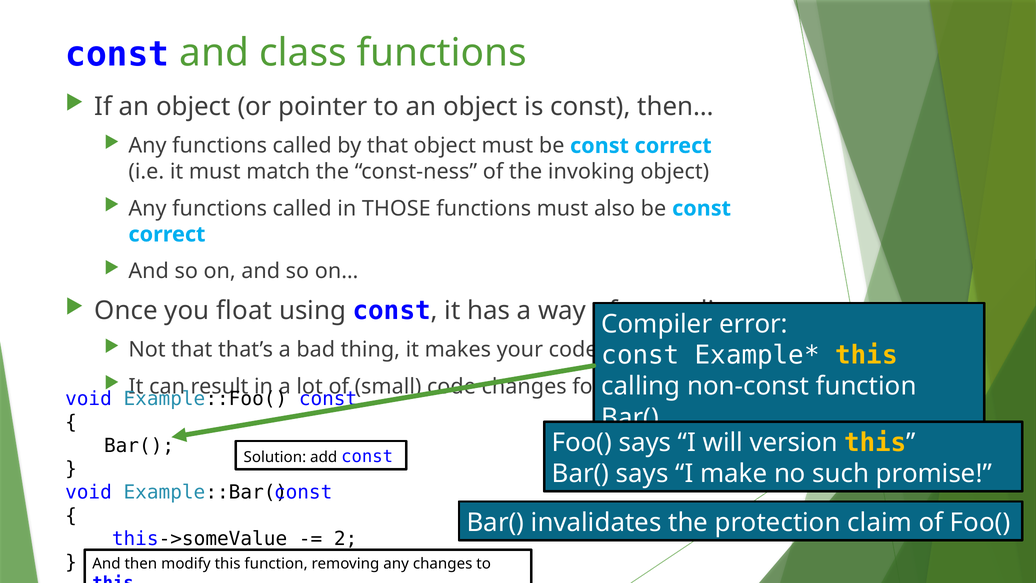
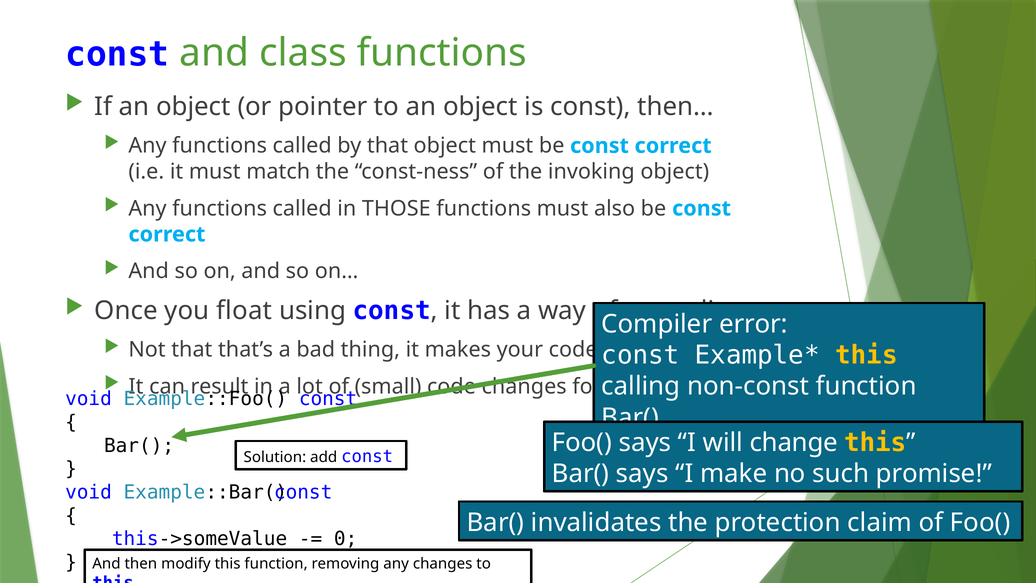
version: version -> change (794, 443)
2: 2 -> 0 (346, 539)
